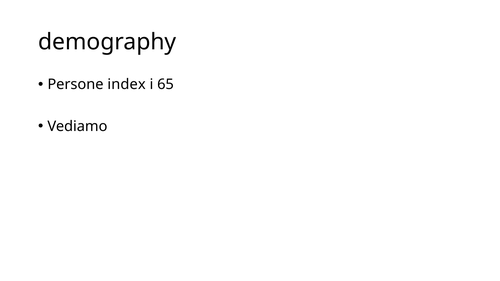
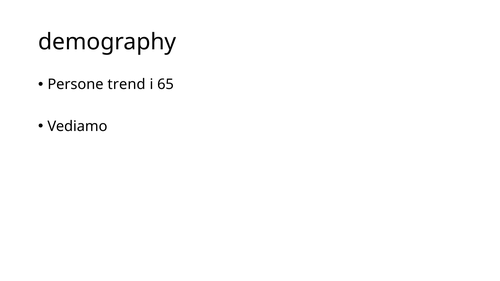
index: index -> trend (127, 85)
